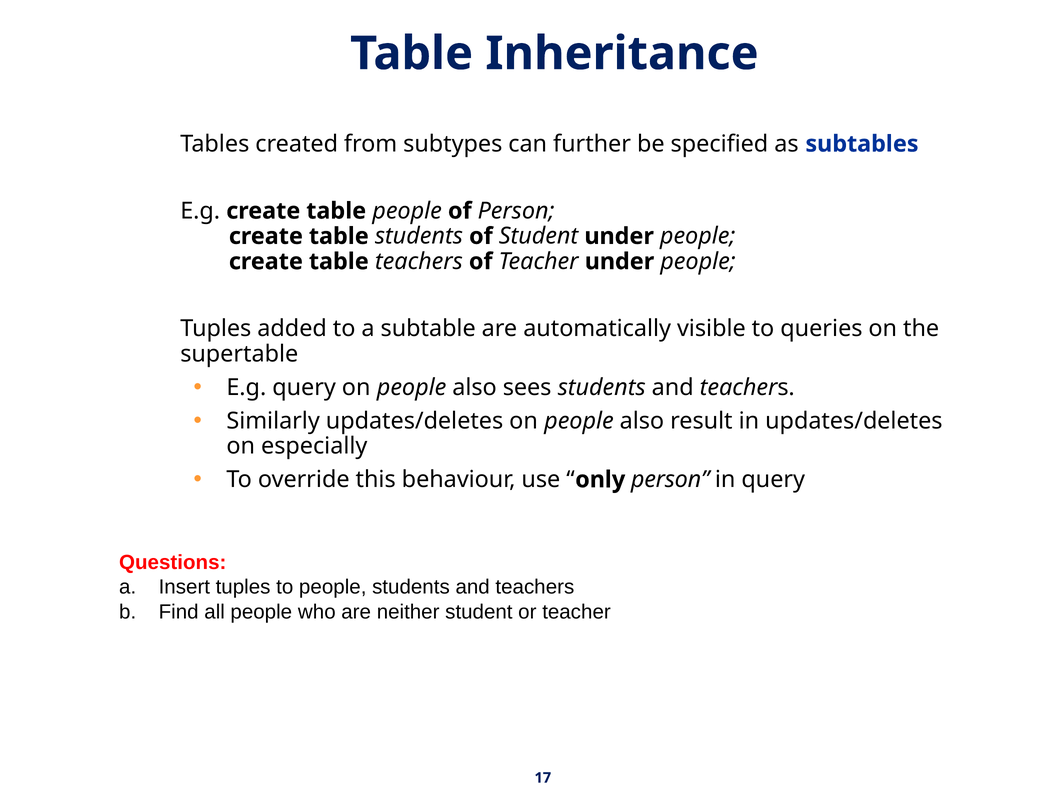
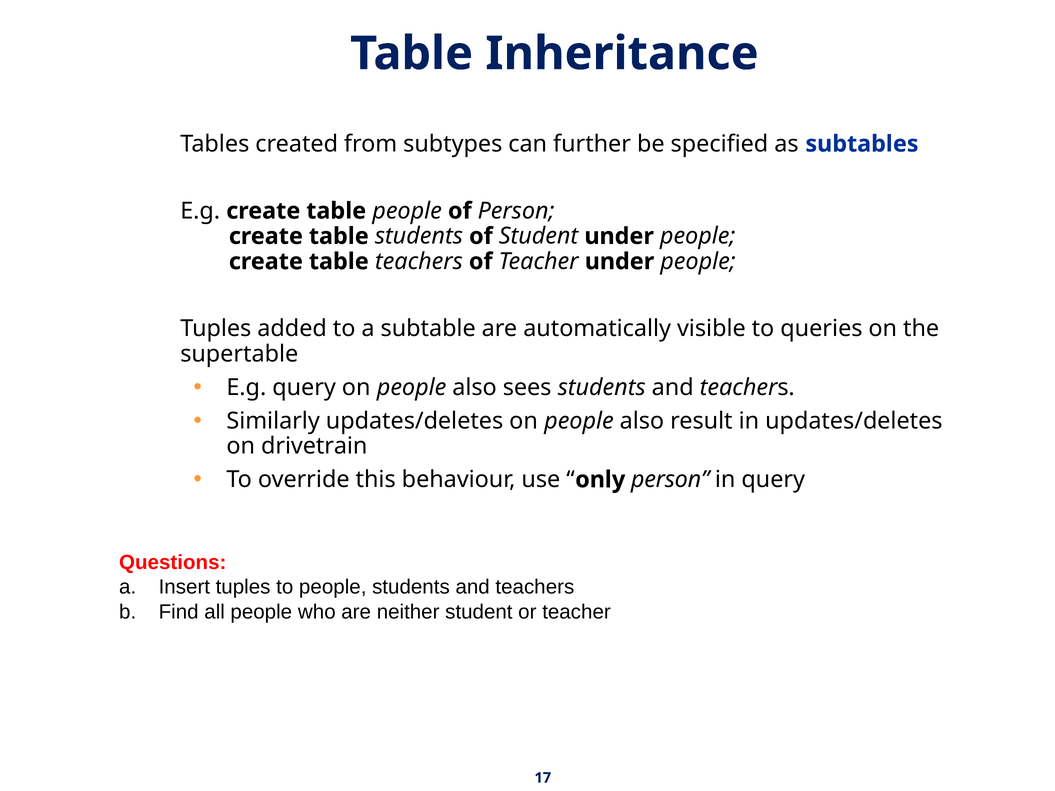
especially: especially -> drivetrain (314, 446)
